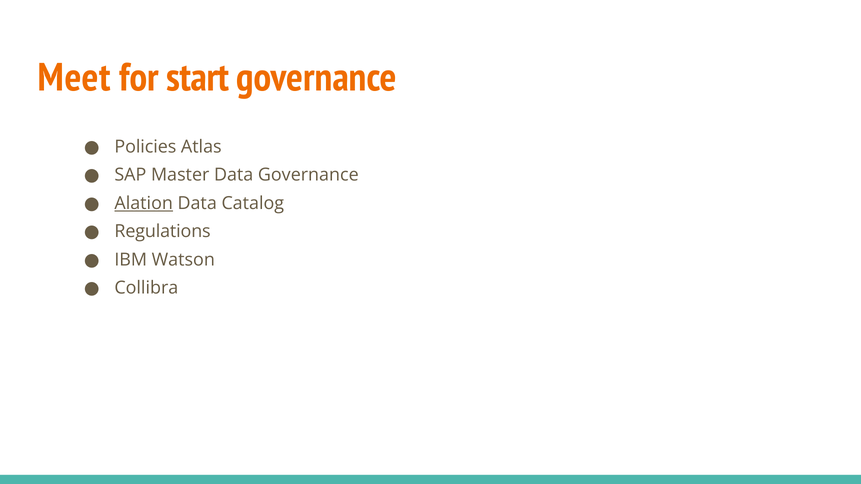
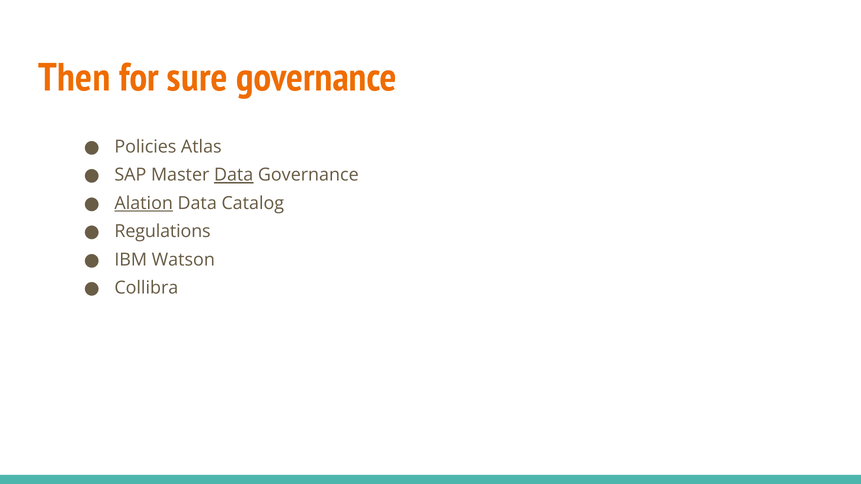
Meet: Meet -> Then (74, 78)
start: start -> sure (197, 78)
Data underline: none -> present (234, 175)
